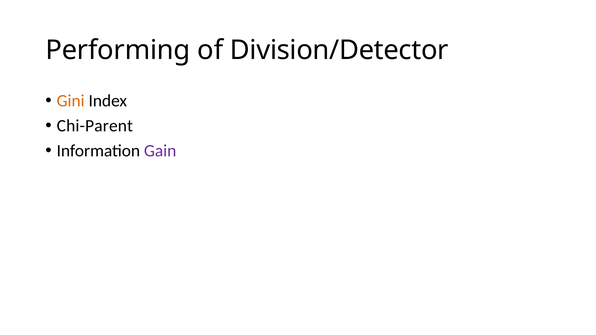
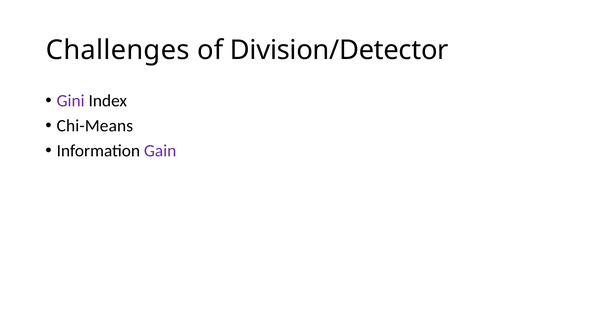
Performing: Performing -> Challenges (118, 50)
Gini colour: orange -> purple (71, 101)
Chi-Parent: Chi-Parent -> Chi-Means (95, 126)
